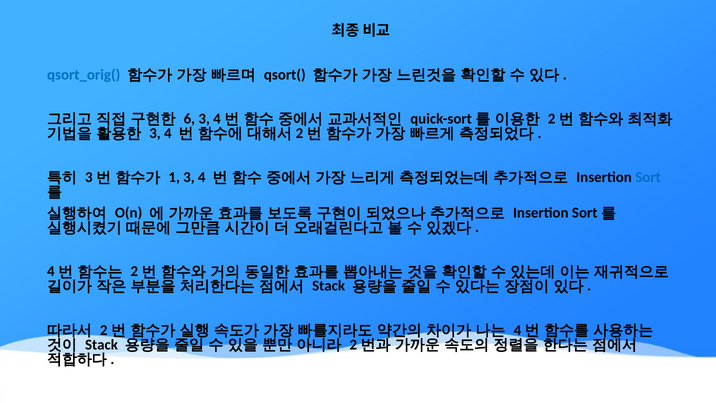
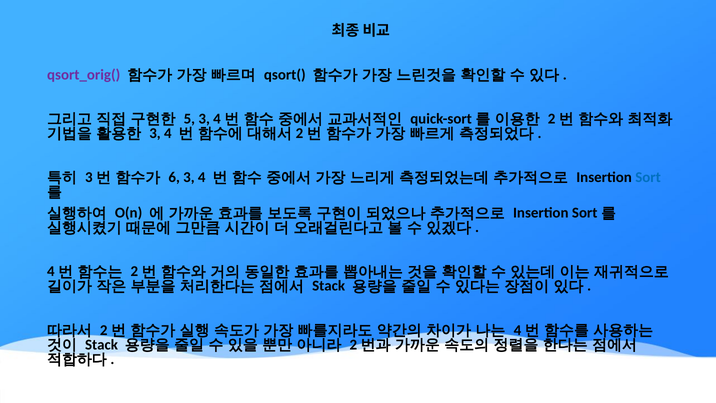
qsort_orig( colour: blue -> purple (84, 75)
6: 6 -> 5 (189, 119)
1: 1 -> 6 (174, 177)
